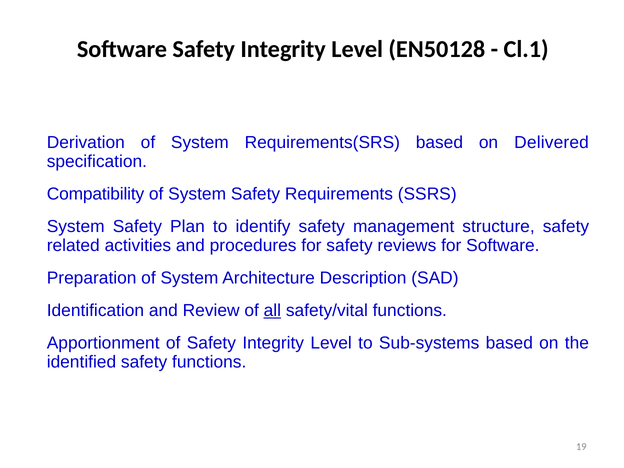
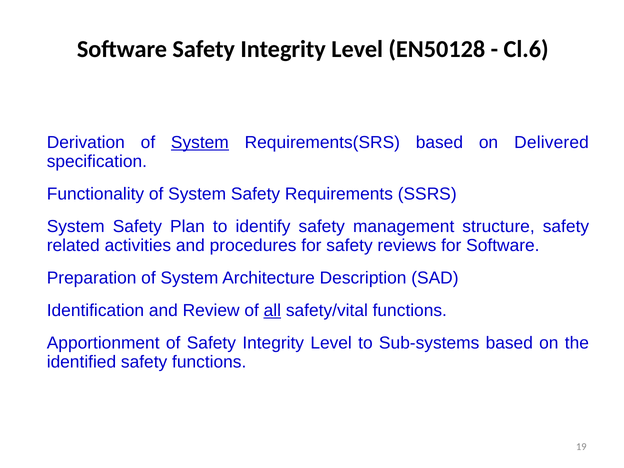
Cl.1: Cl.1 -> Cl.6 (526, 49)
System underline: none -> present (200, 142)
Compatibility: Compatibility -> Functionality (95, 194)
